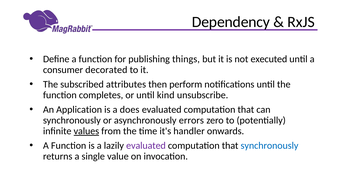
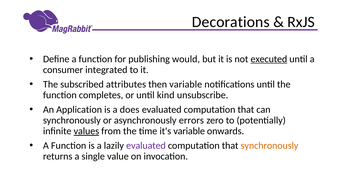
Dependency: Dependency -> Decorations (231, 22)
things: things -> would (186, 59)
executed underline: none -> present (269, 59)
decorated: decorated -> integrated (106, 70)
then perform: perform -> variable (186, 84)
it's handler: handler -> variable (189, 131)
synchronously colour: blue -> orange (270, 145)
